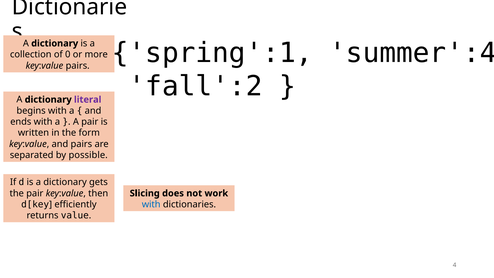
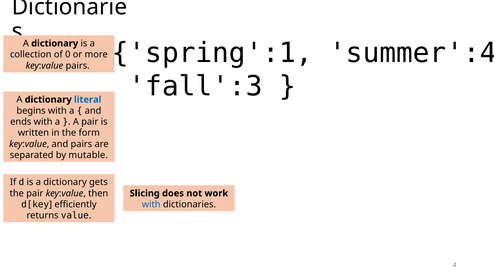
fall':2: fall':2 -> fall':3 (195, 86)
literal colour: purple -> blue (88, 100)
possible: possible -> mutable (88, 155)
